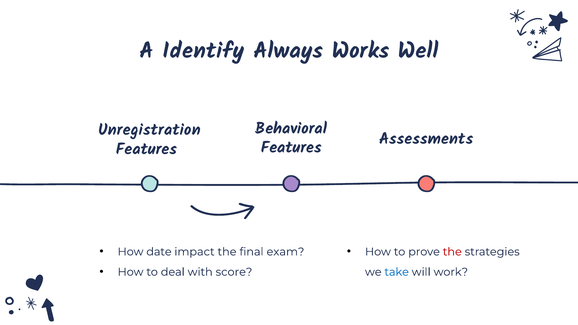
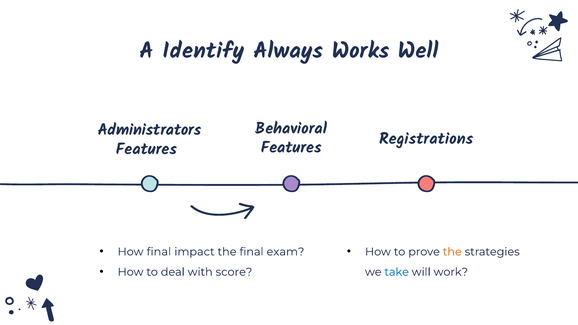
Unregistration: Unregistration -> Administrators (150, 130)
Assessments: Assessments -> Registrations (426, 139)
How date: date -> final (159, 252)
the colour: red -> orange (452, 252)
